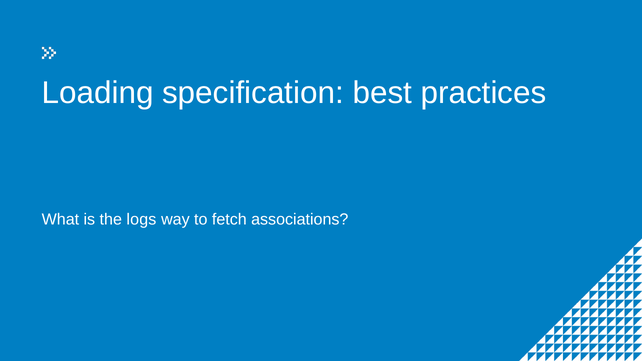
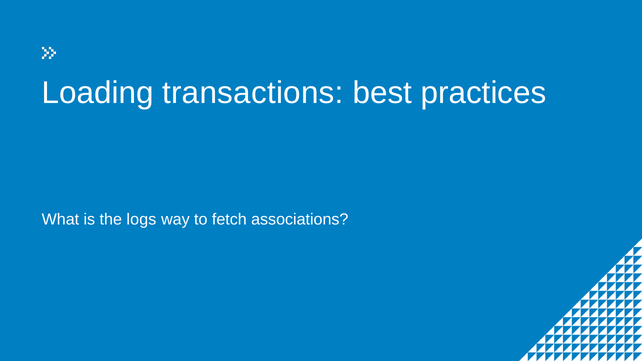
specification: specification -> transactions (253, 93)
